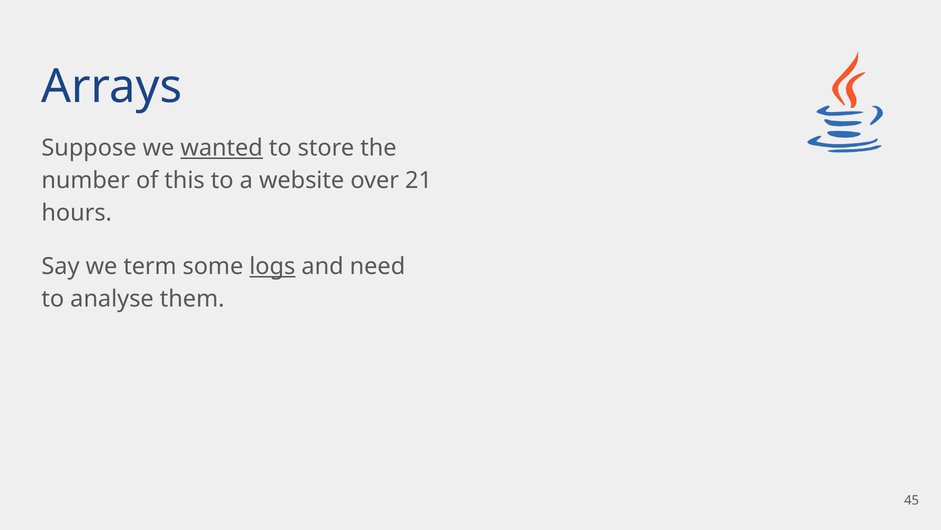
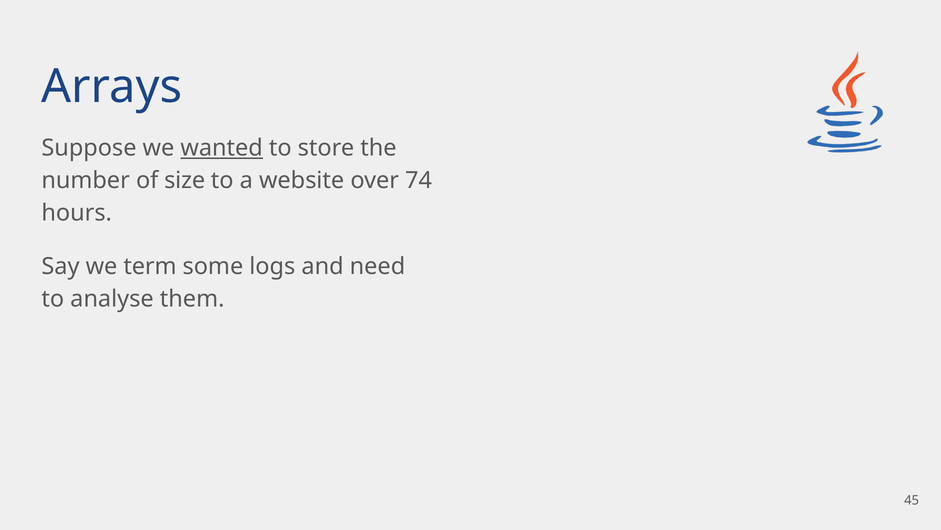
this: this -> size (185, 180)
21: 21 -> 74 (419, 180)
logs underline: present -> none (272, 266)
